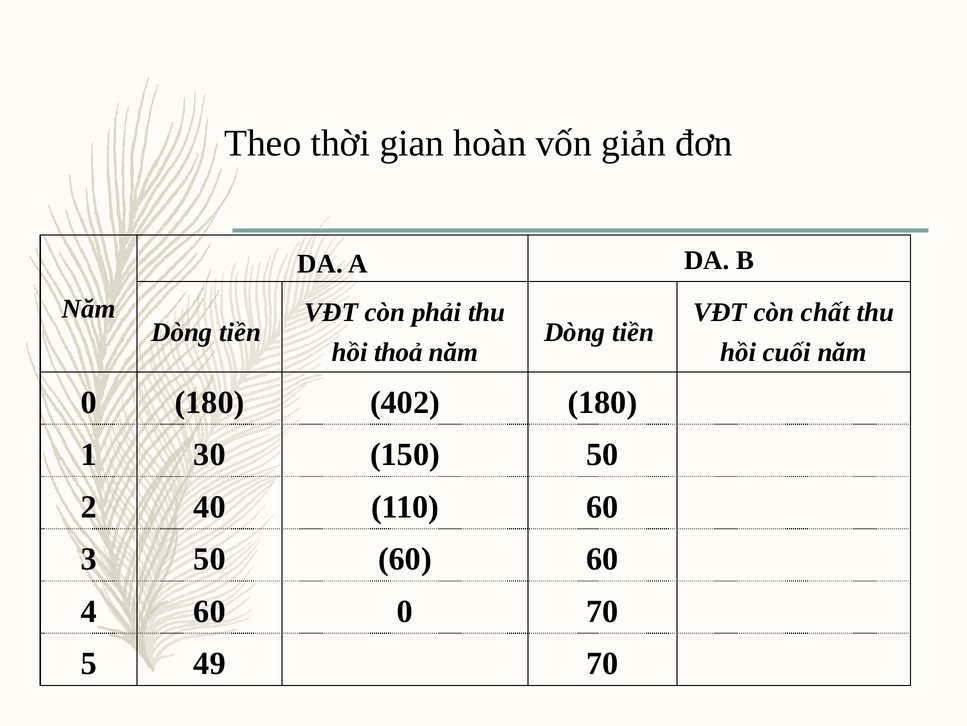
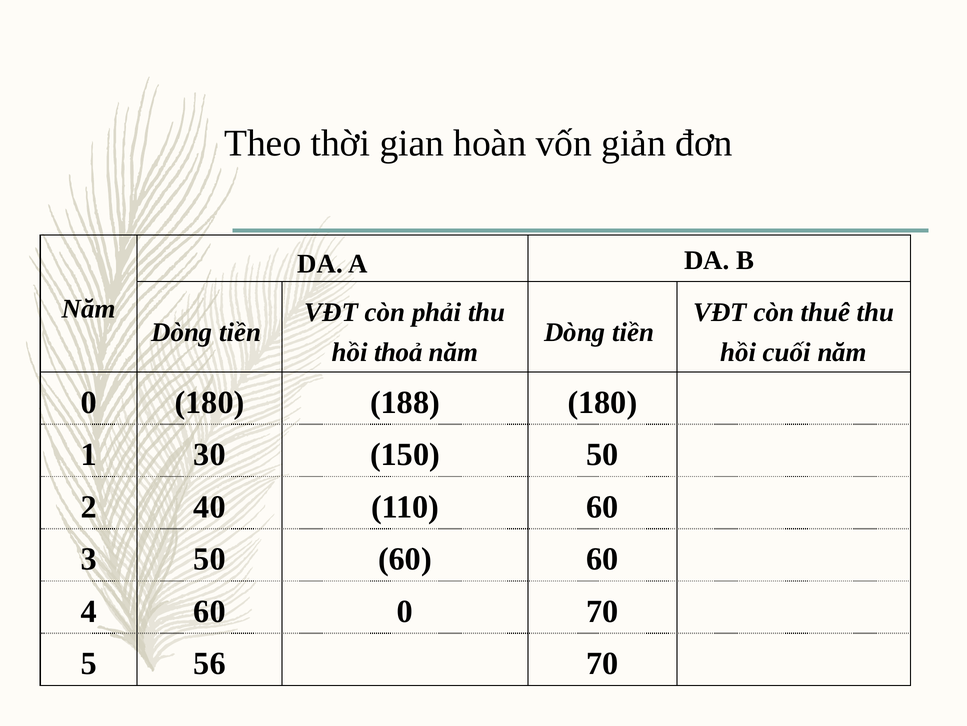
chất: chất -> thuê (825, 312)
402: 402 -> 188 (405, 402)
49: 49 -> 56 (210, 663)
